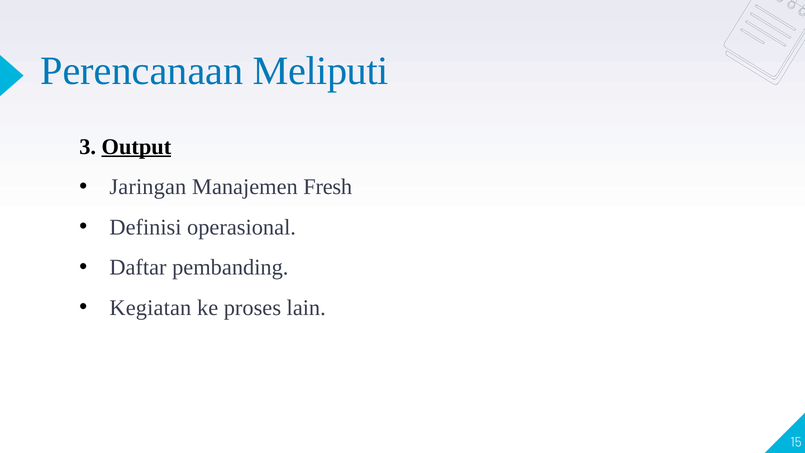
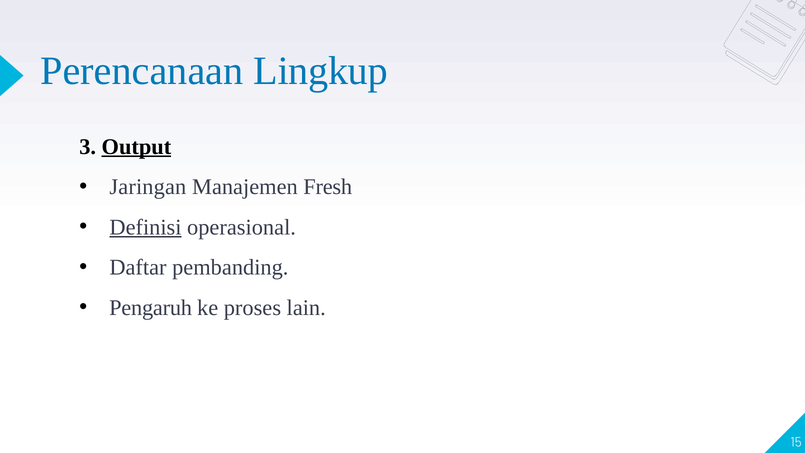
Meliputi: Meliputi -> Lingkup (321, 71)
Definisi underline: none -> present (145, 227)
Kegiatan: Kegiatan -> Pengaruh (151, 308)
